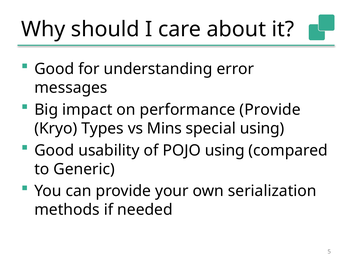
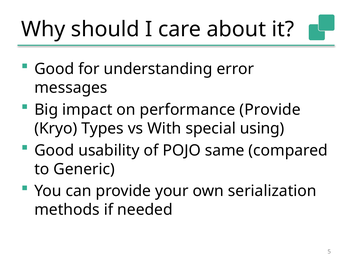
Mins: Mins -> With (164, 128)
POJO using: using -> same (225, 150)
